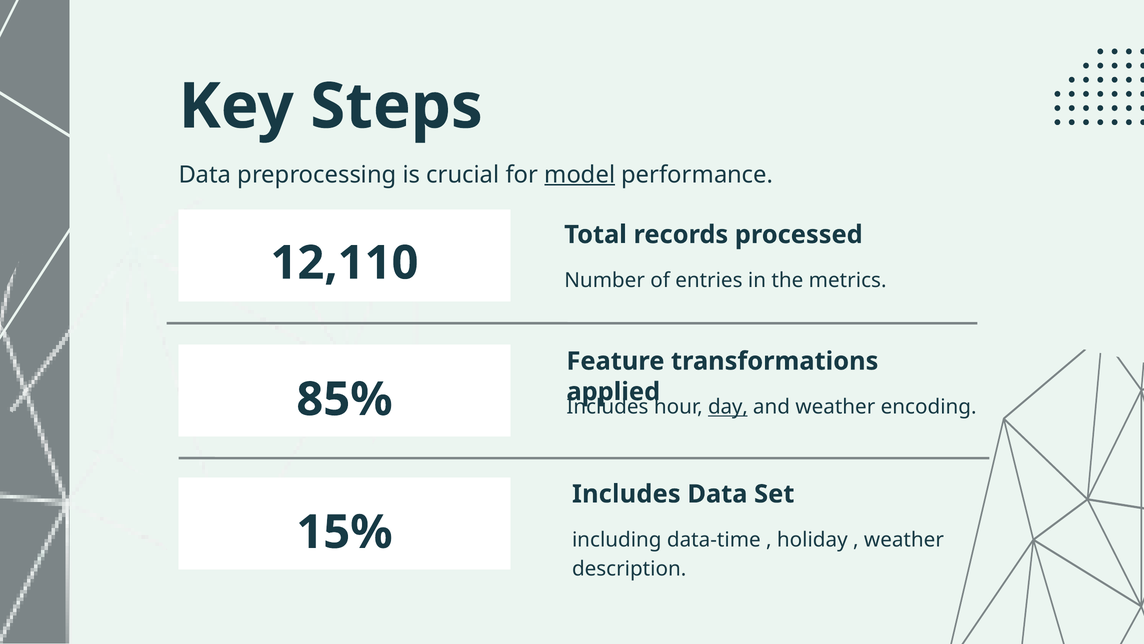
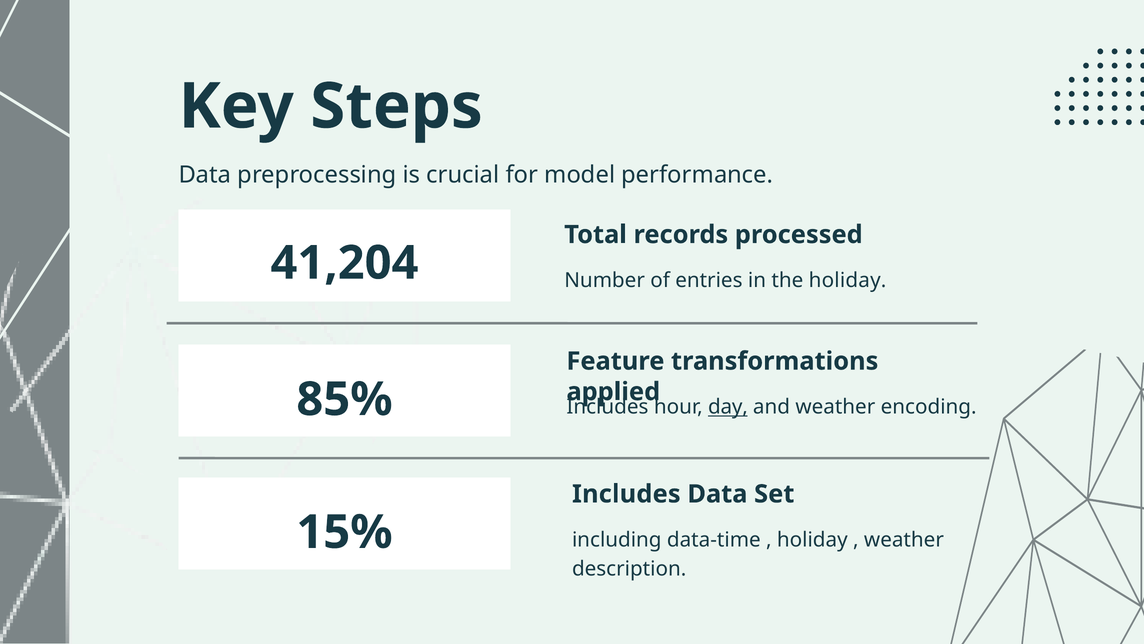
model underline: present -> none (580, 175)
12,110: 12,110 -> 41,204 (344, 263)
the metrics: metrics -> holiday (848, 280)
